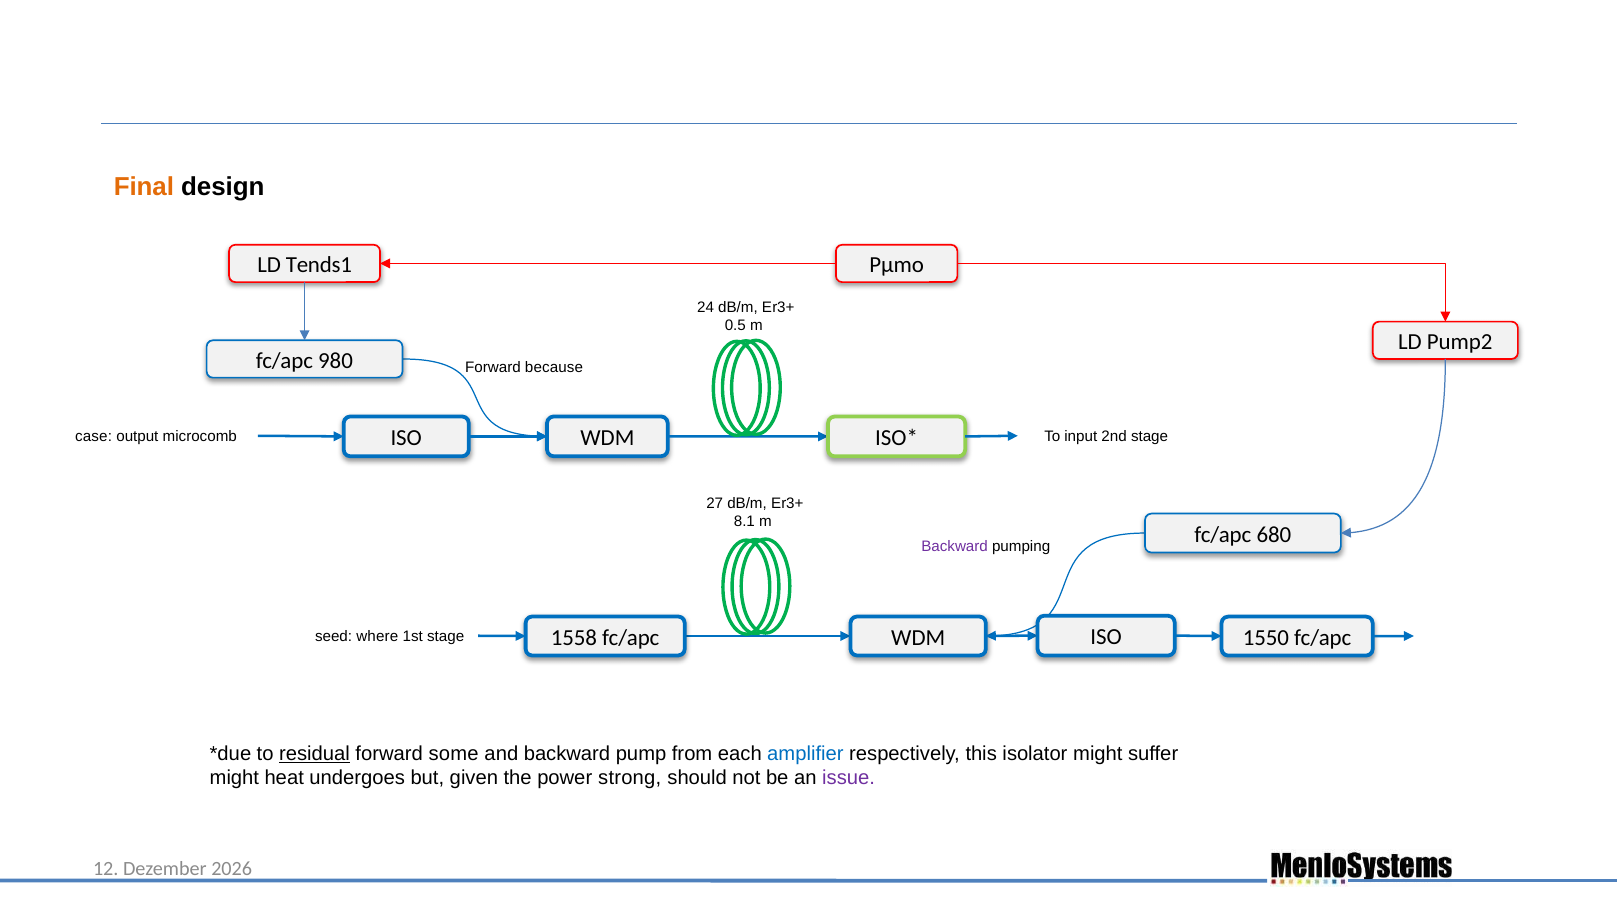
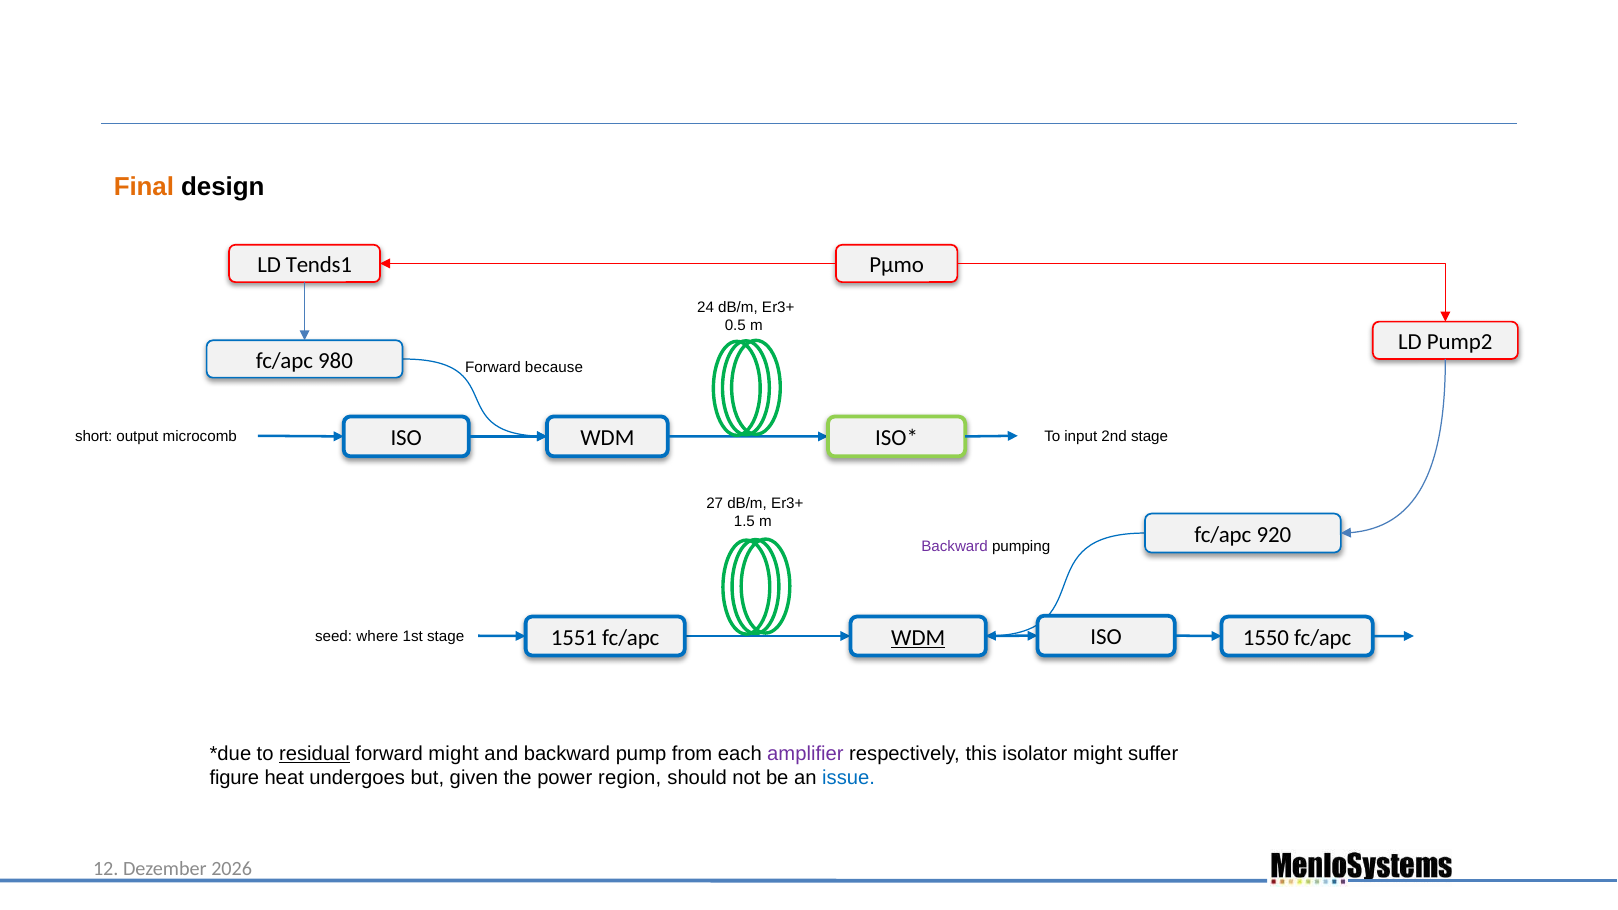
case: case -> short (94, 437)
8.1: 8.1 -> 1.5 (744, 521)
680: 680 -> 920 (1274, 535)
1558: 1558 -> 1551 (574, 638)
WDM underline: none -> present (918, 638)
forward some: some -> might (454, 754)
amplifier colour: blue -> purple (805, 754)
might: might -> figure (234, 778)
strong: strong -> region (630, 778)
issue colour: purple -> blue (849, 778)
